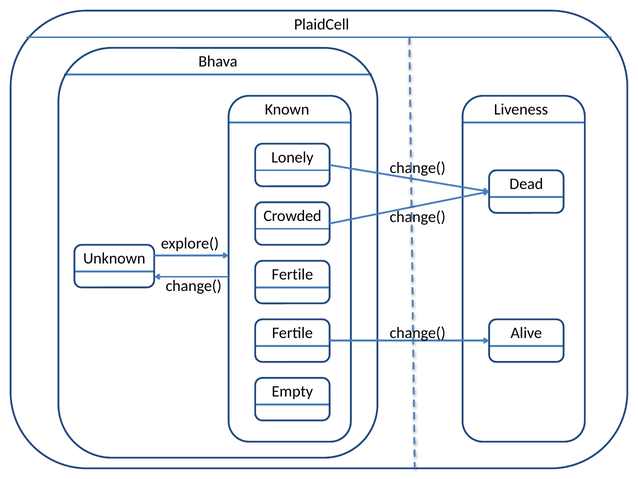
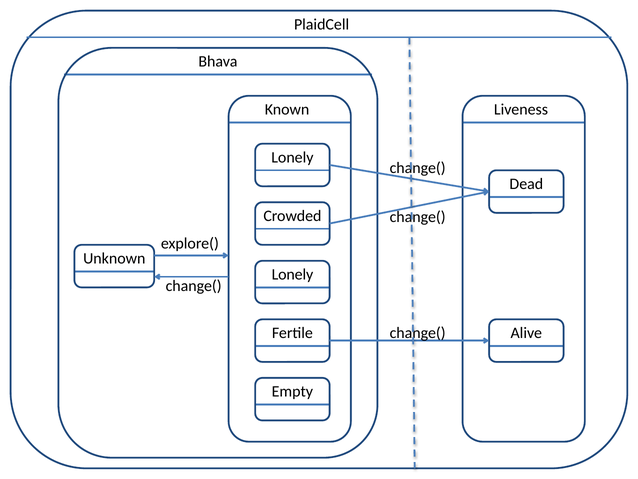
Fertile: Fertile -> Lonely (292, 274)
